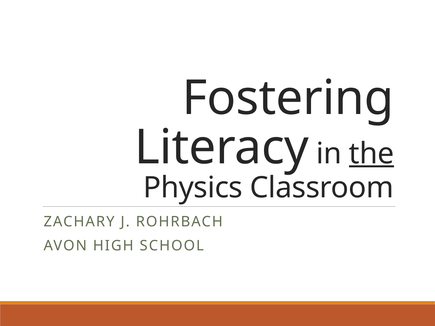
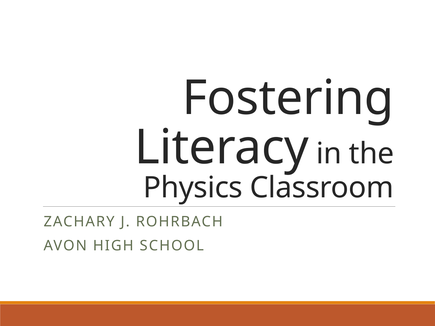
the underline: present -> none (372, 154)
